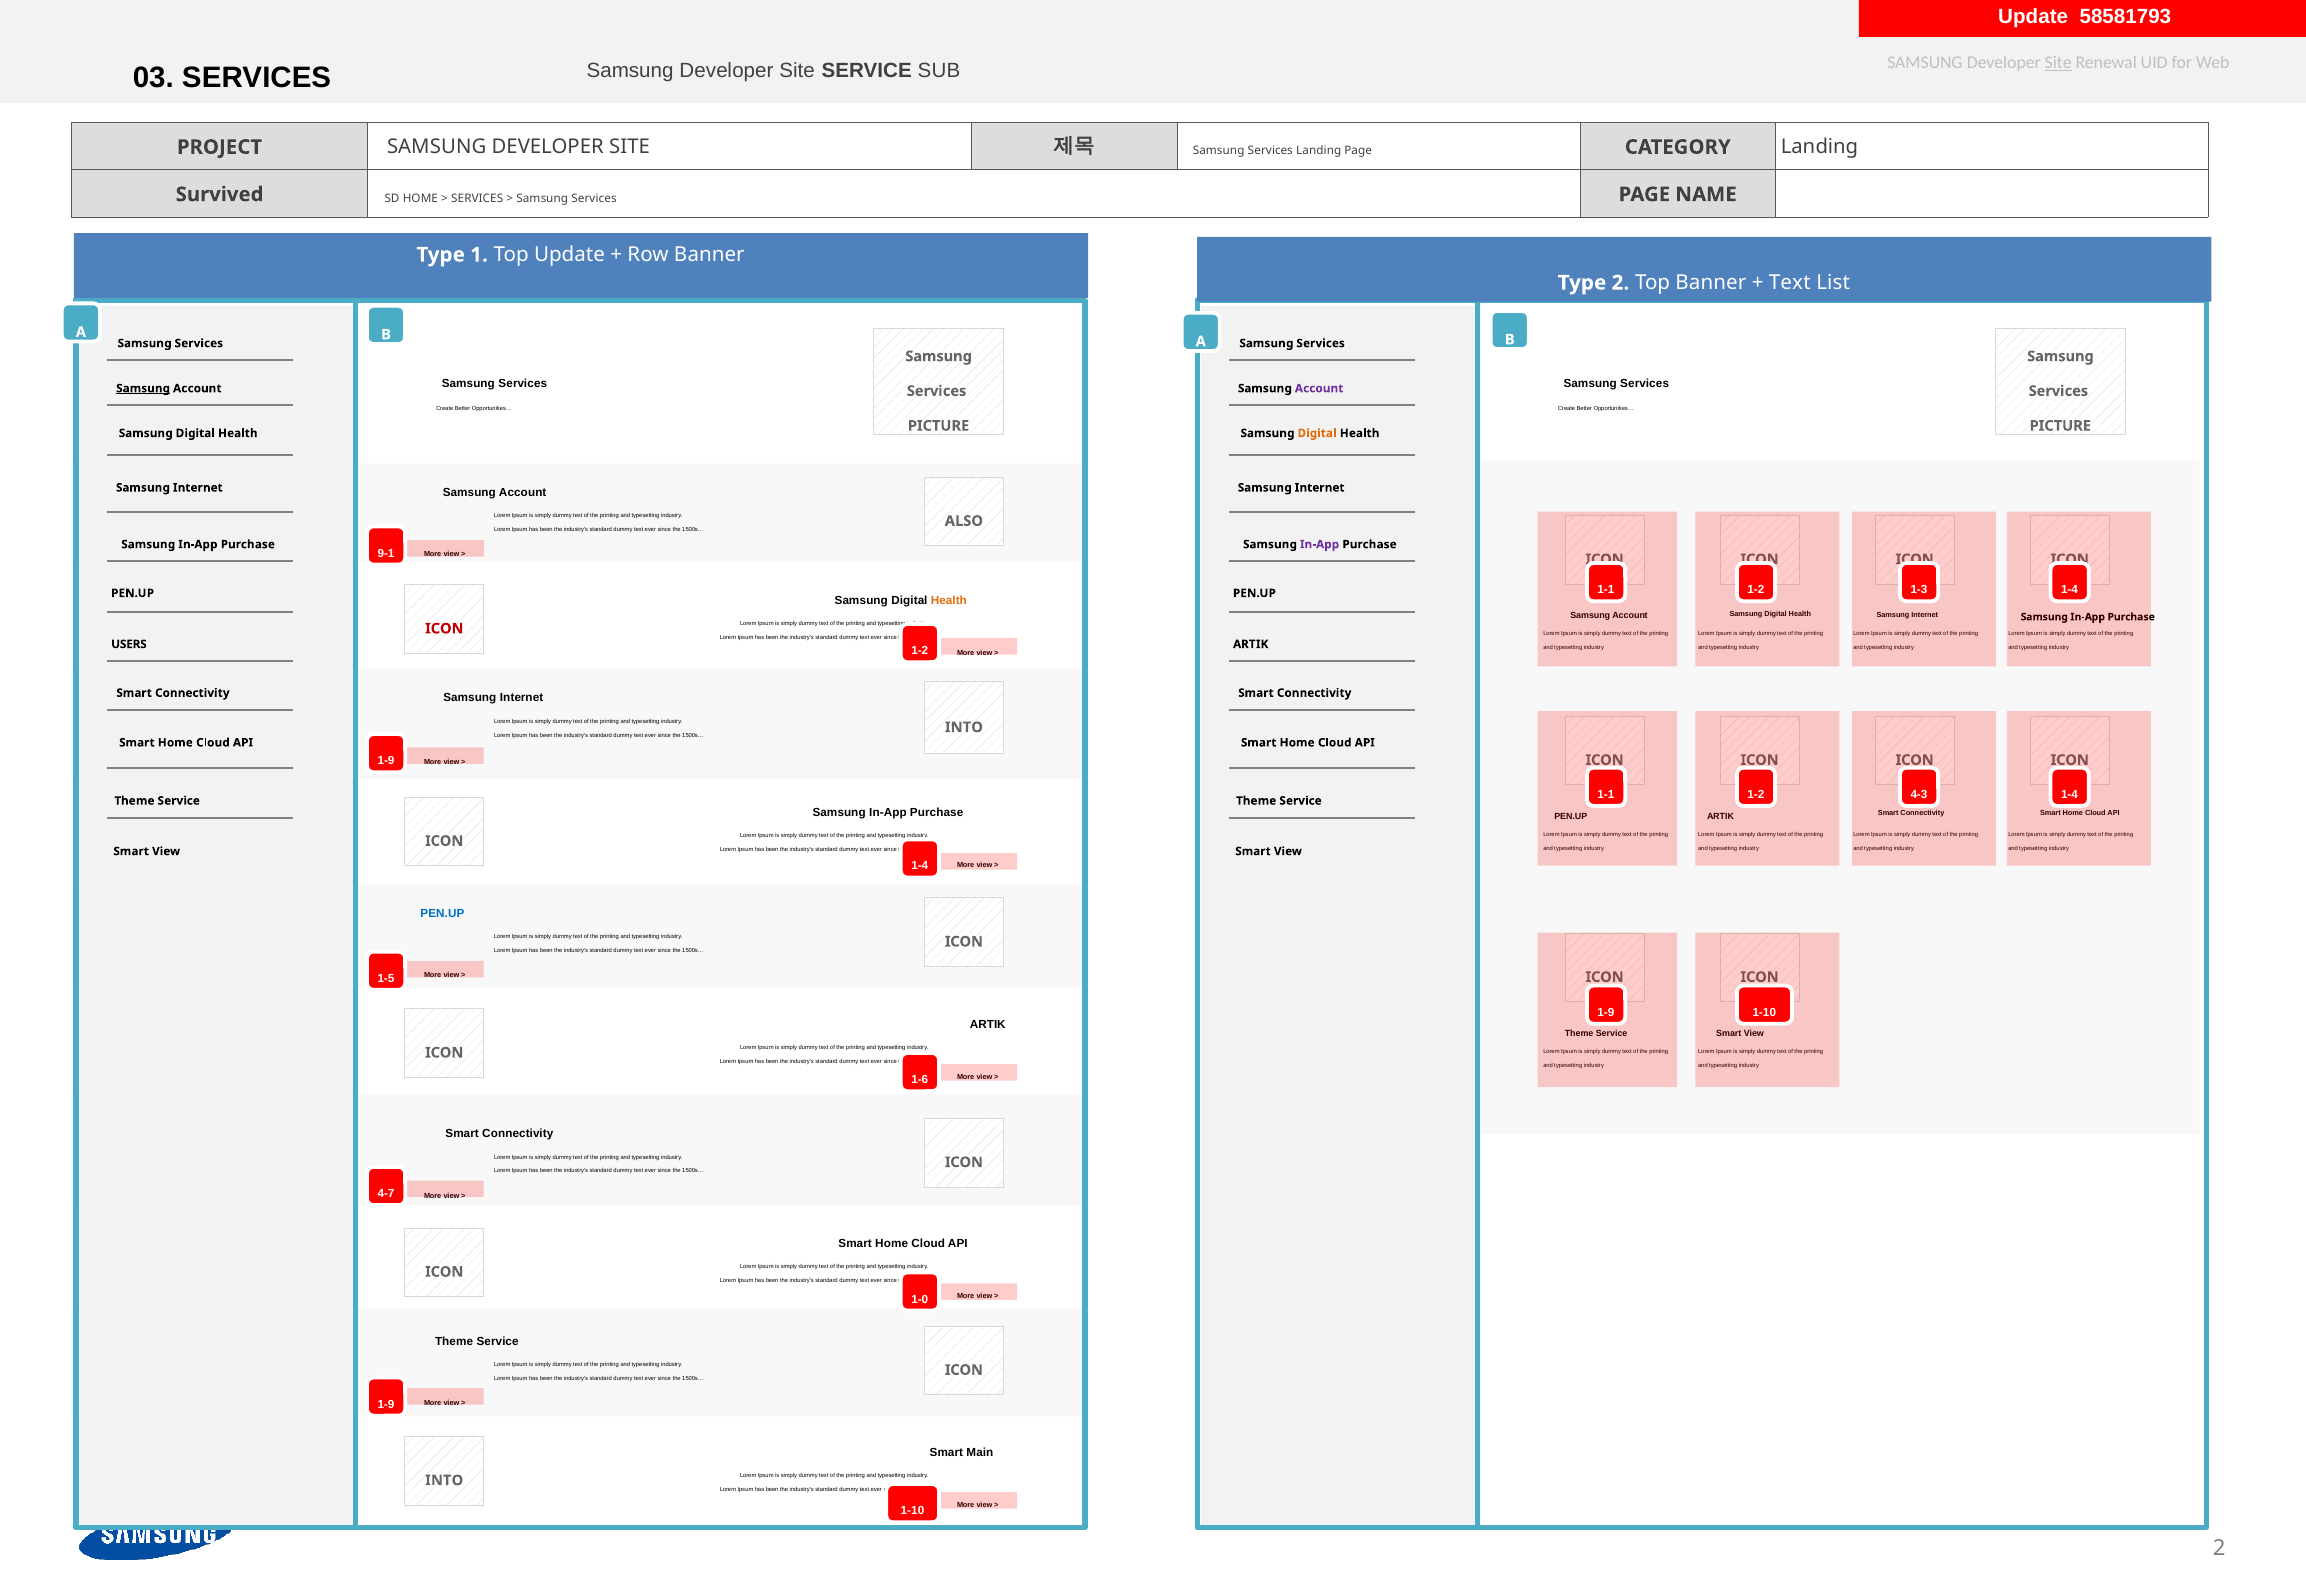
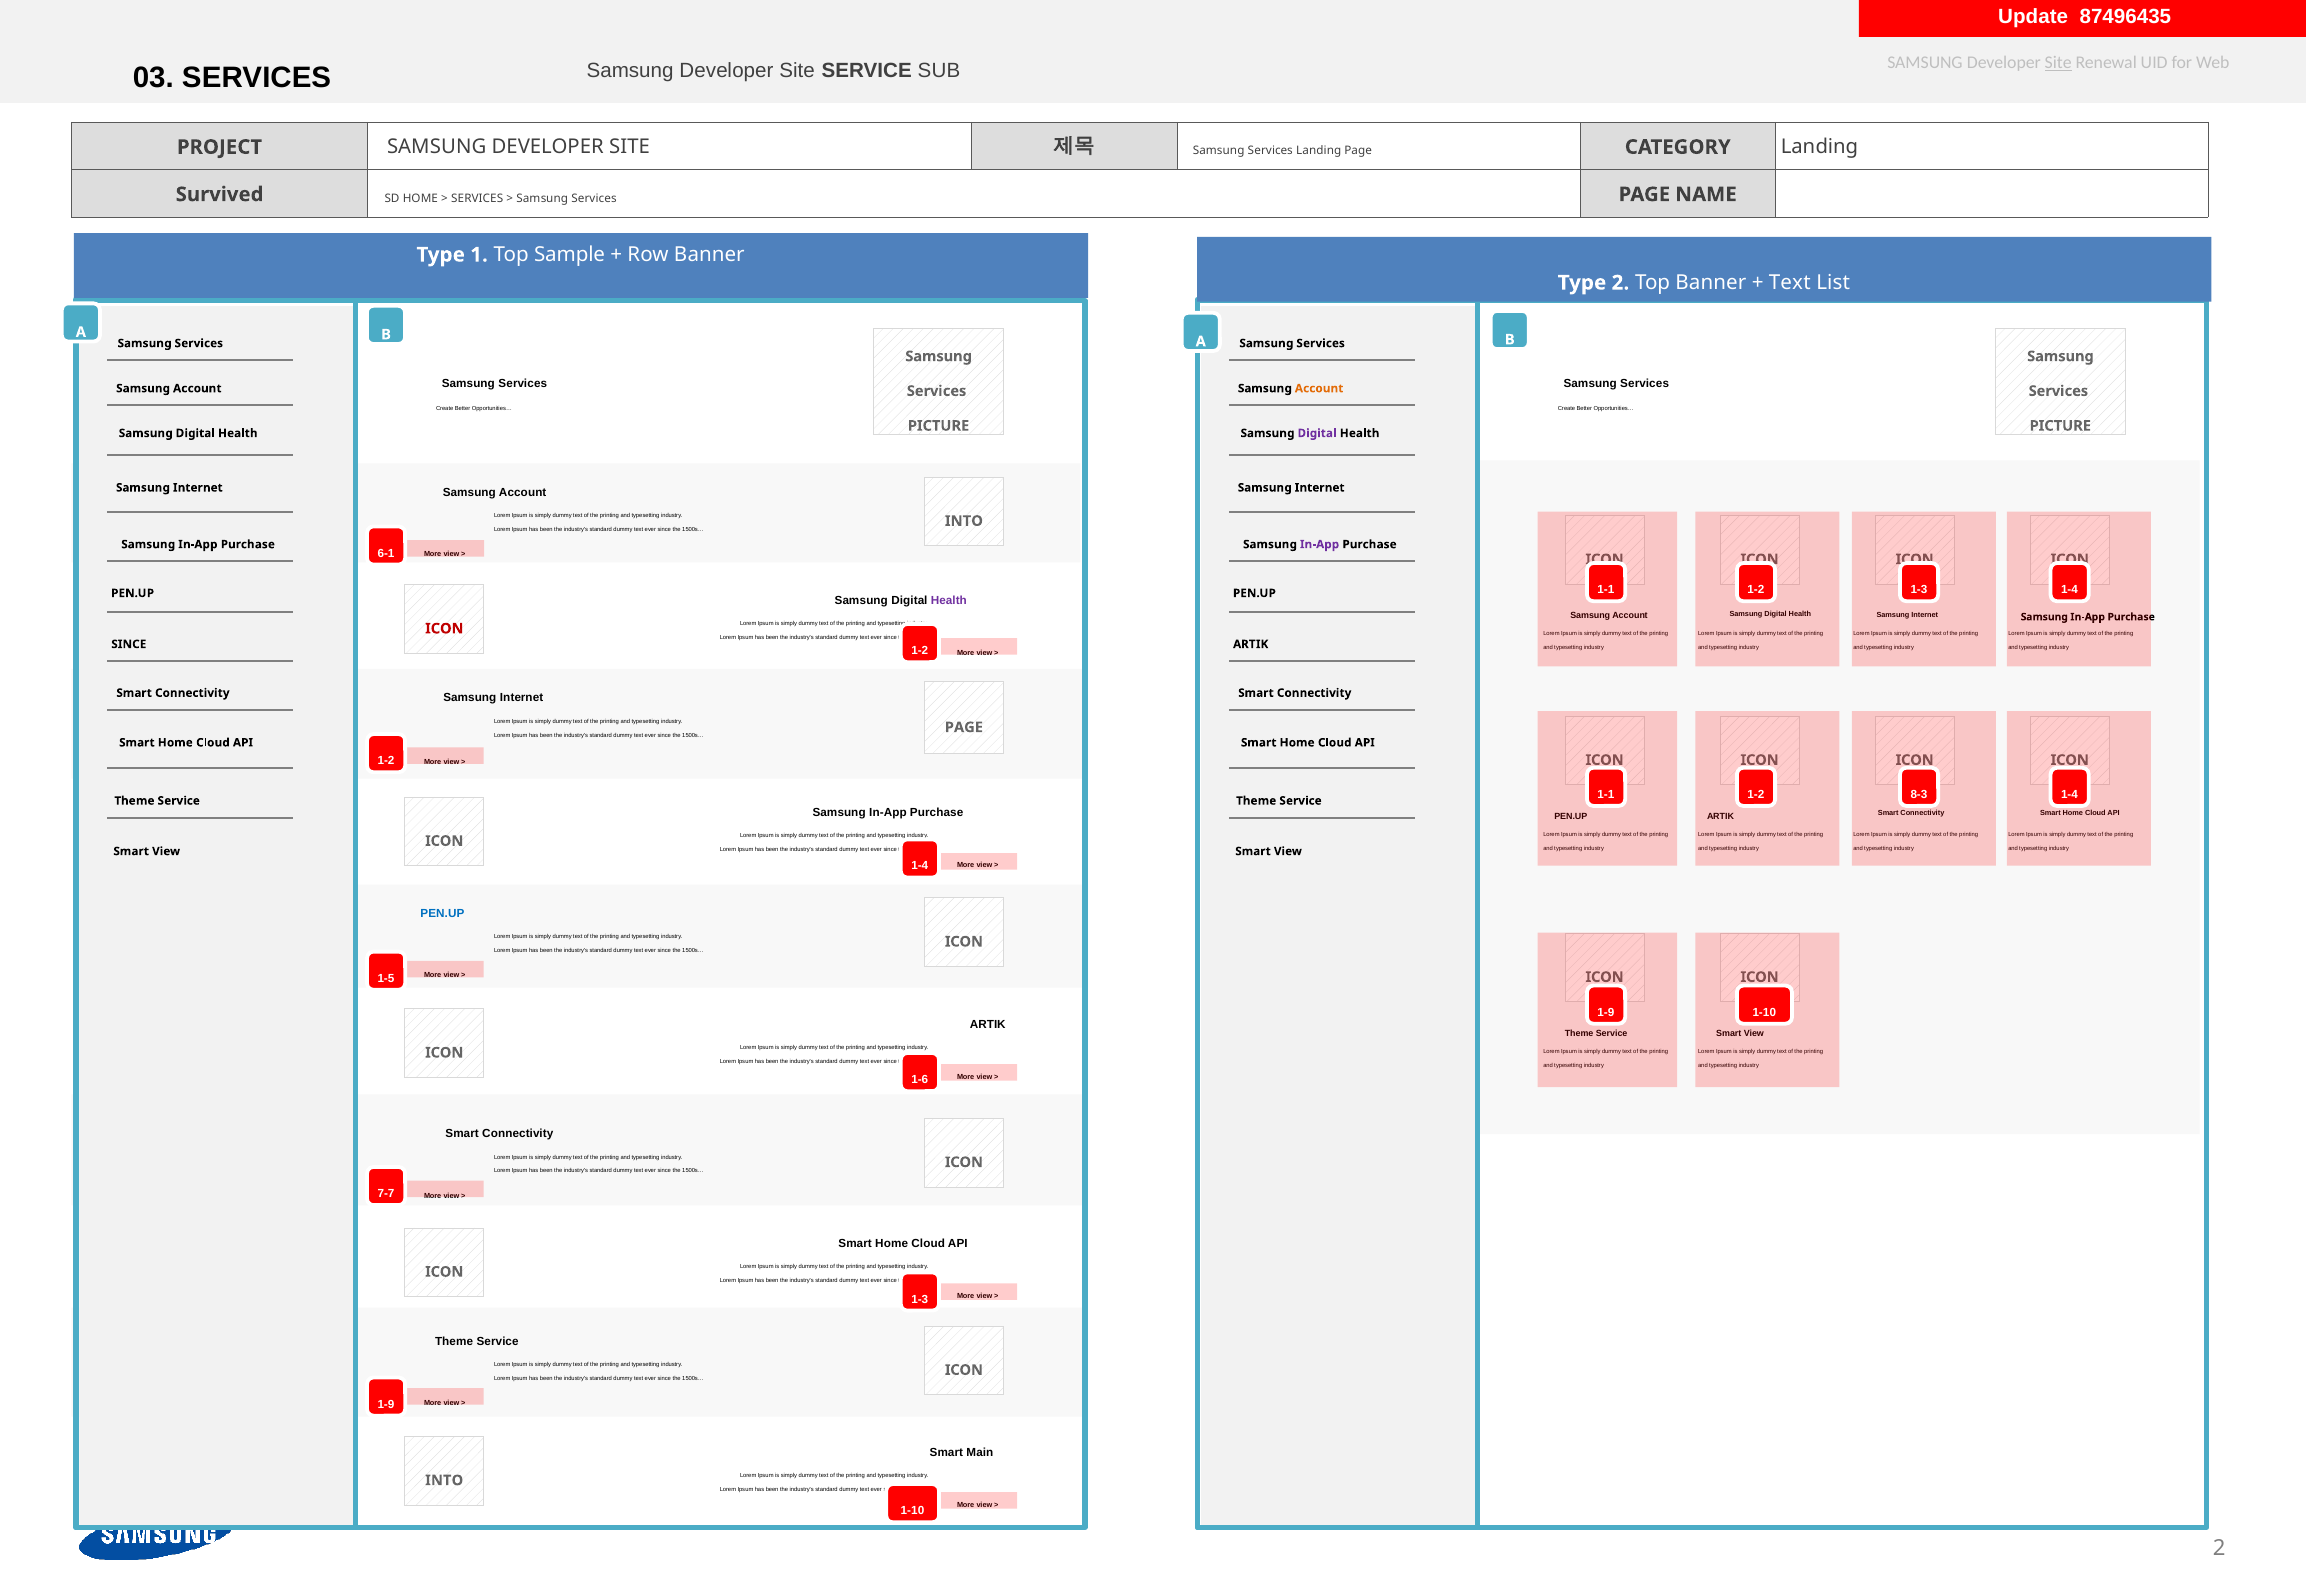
58581793: 58581793 -> 87496435 (2125, 17)
Top Update: Update -> Sample (570, 255)
Samsung underline: present -> none (143, 388)
Account colour: purple -> orange (1319, 388)
Digital colour: orange -> purple (1317, 433)
ALSO: ALSO -> INTO (964, 521)
9-1: 9-1 -> 6-1 (386, 553)
Health colour: orange -> purple (949, 600)
USERS: USERS -> SINCE (129, 644)
INTO: INTO -> PAGE (964, 727)
1-9: 1-9 -> 1-2 (386, 761)
4-3: 4-3 -> 8-3 (1919, 794)
4-7: 4-7 -> 7-7 (386, 1193)
1-0: 1-0 -> 1-3 (920, 1299)
